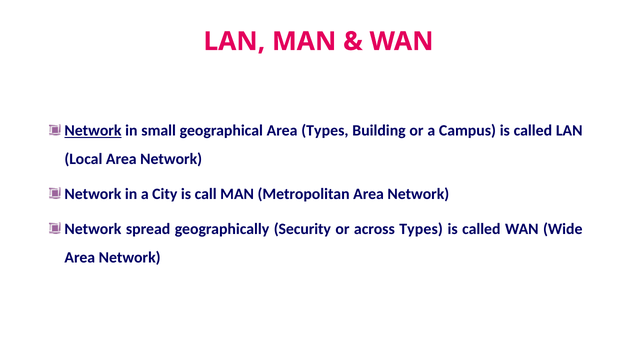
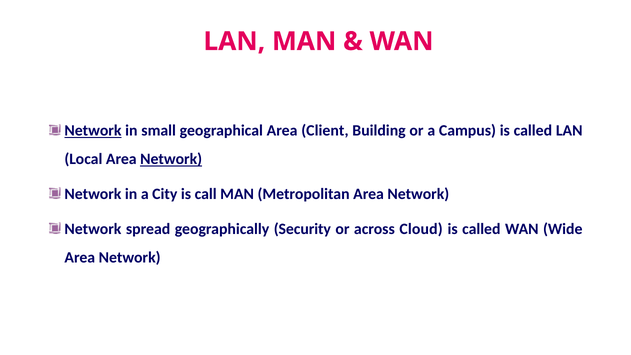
Area Types: Types -> Client (325, 131)
Network underline: none -> present (171, 159)
across Types: Types -> Cloud (421, 229)
